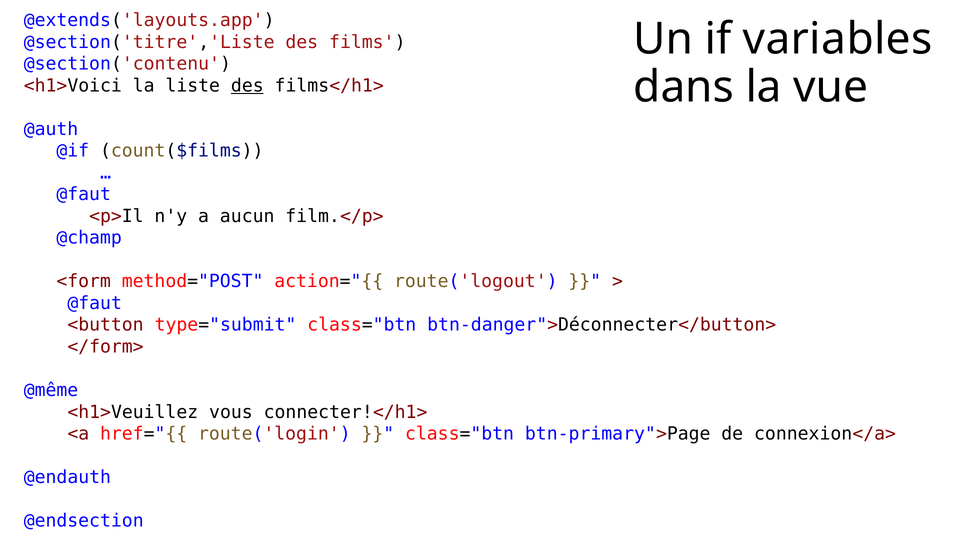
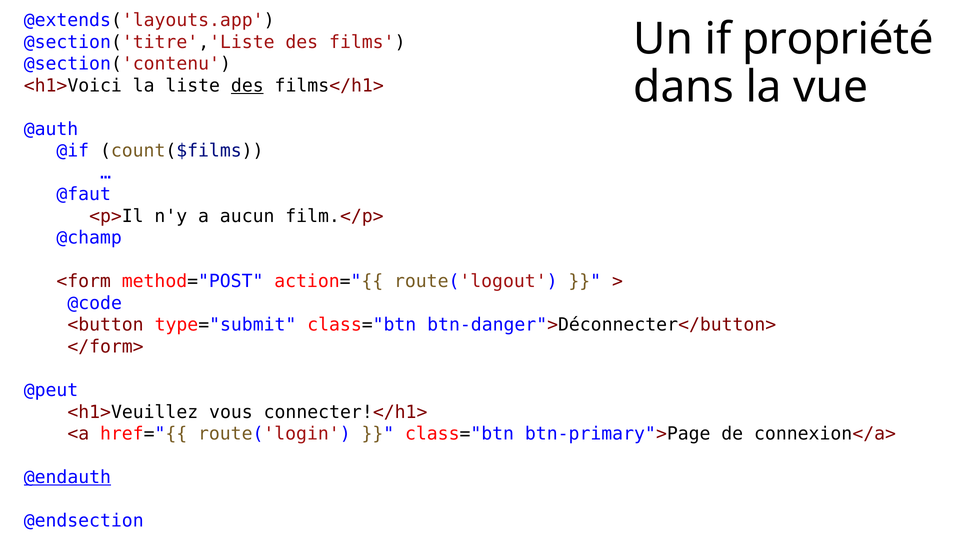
variables: variables -> propriété (838, 39)
@faut: @faut -> @code (95, 303)
@même: @même -> @peut (51, 390)
@endauth underline: none -> present (67, 477)
